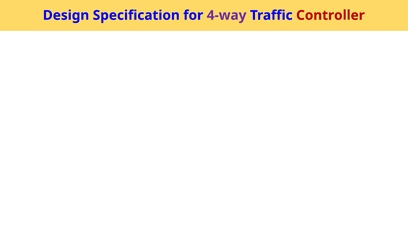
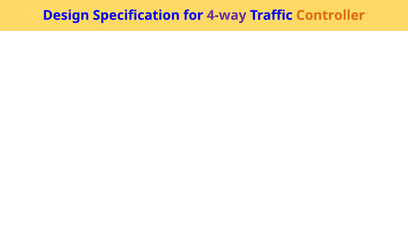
Controller colour: red -> orange (330, 15)
